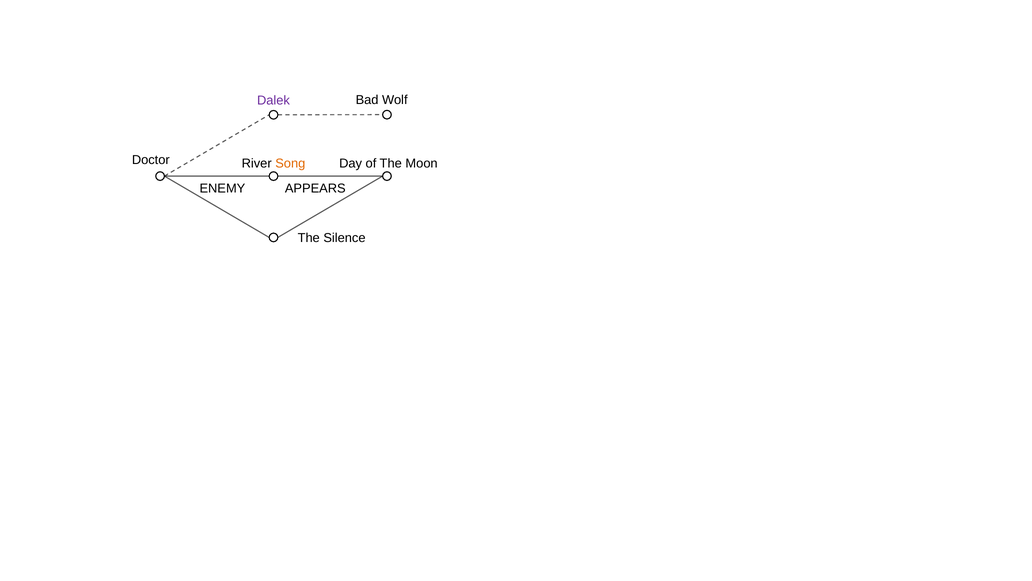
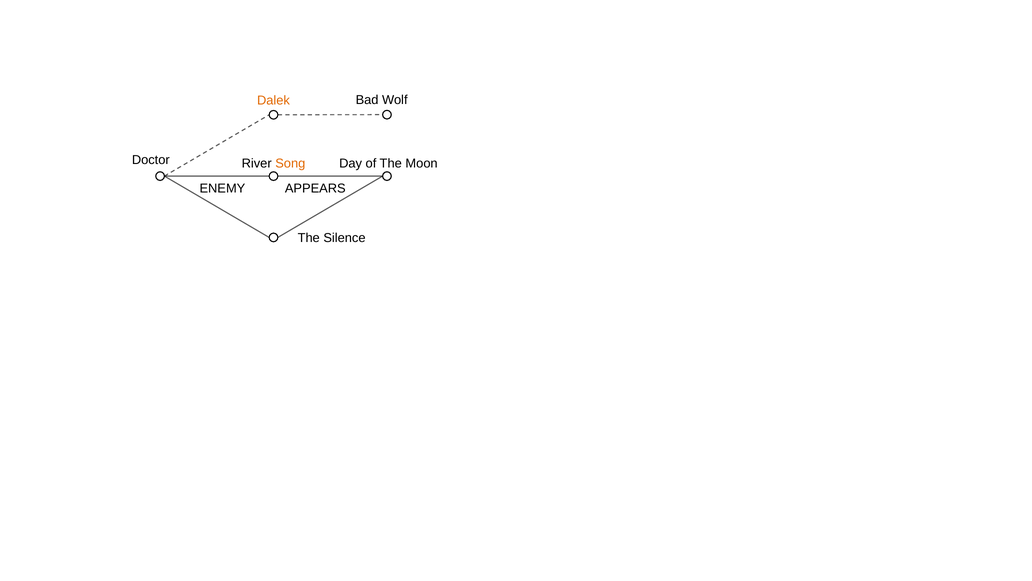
Dalek colour: purple -> orange (273, 100)
